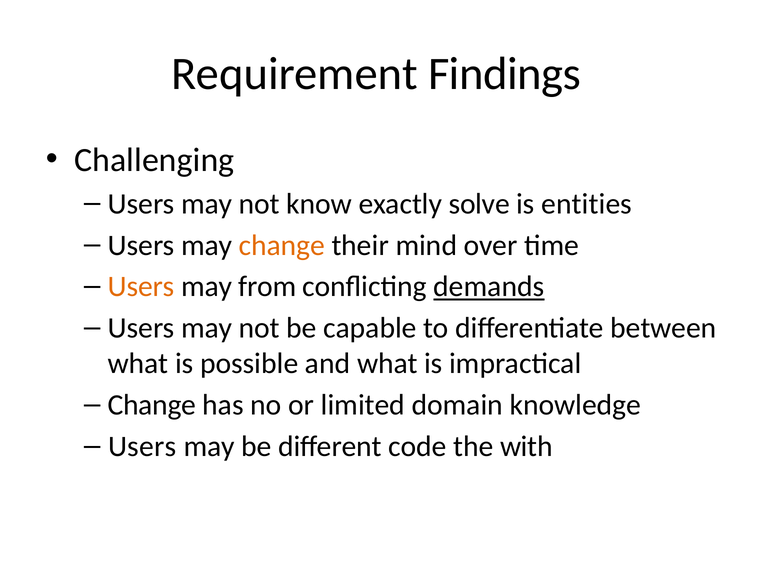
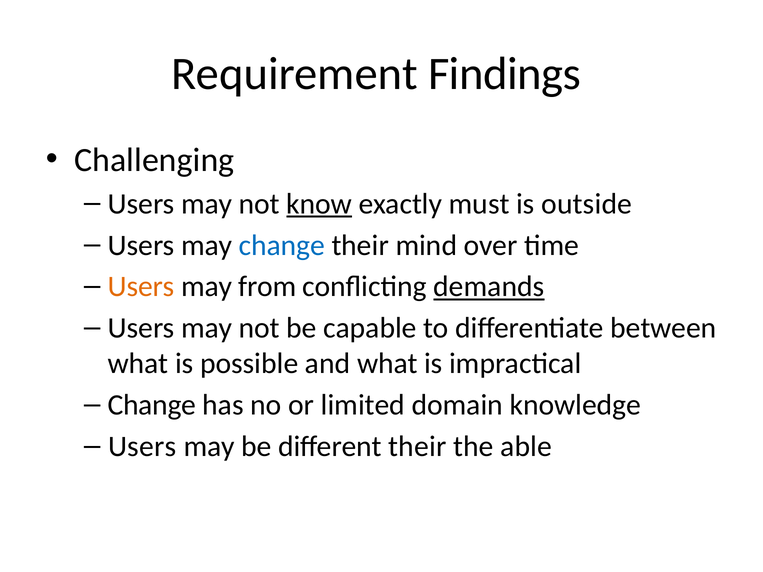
know underline: none -> present (319, 204)
solve: solve -> must (479, 204)
entities: entities -> outside (587, 204)
change colour: orange -> blue (282, 245)
different code: code -> their (417, 447)
with: with -> able (526, 447)
